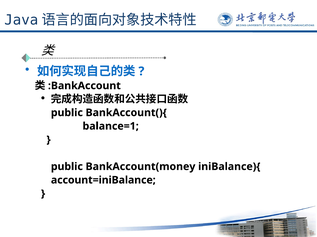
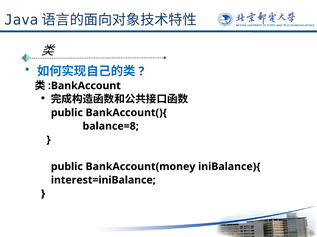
balance=1: balance=1 -> balance=8 (111, 127)
account=iniBalance: account=iniBalance -> interest=iniBalance (103, 181)
